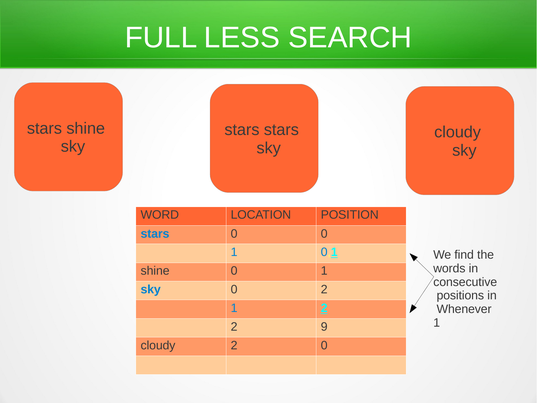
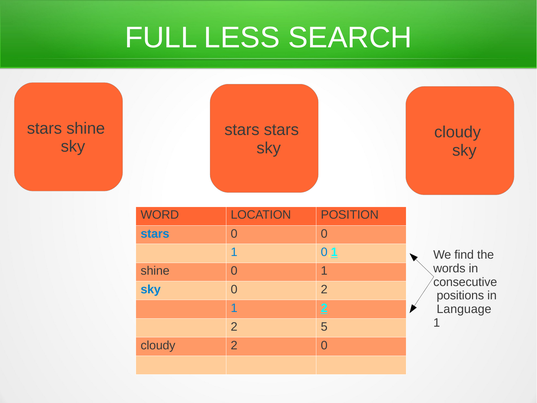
Whenever: Whenever -> Language (464, 309)
9: 9 -> 5 (324, 326)
